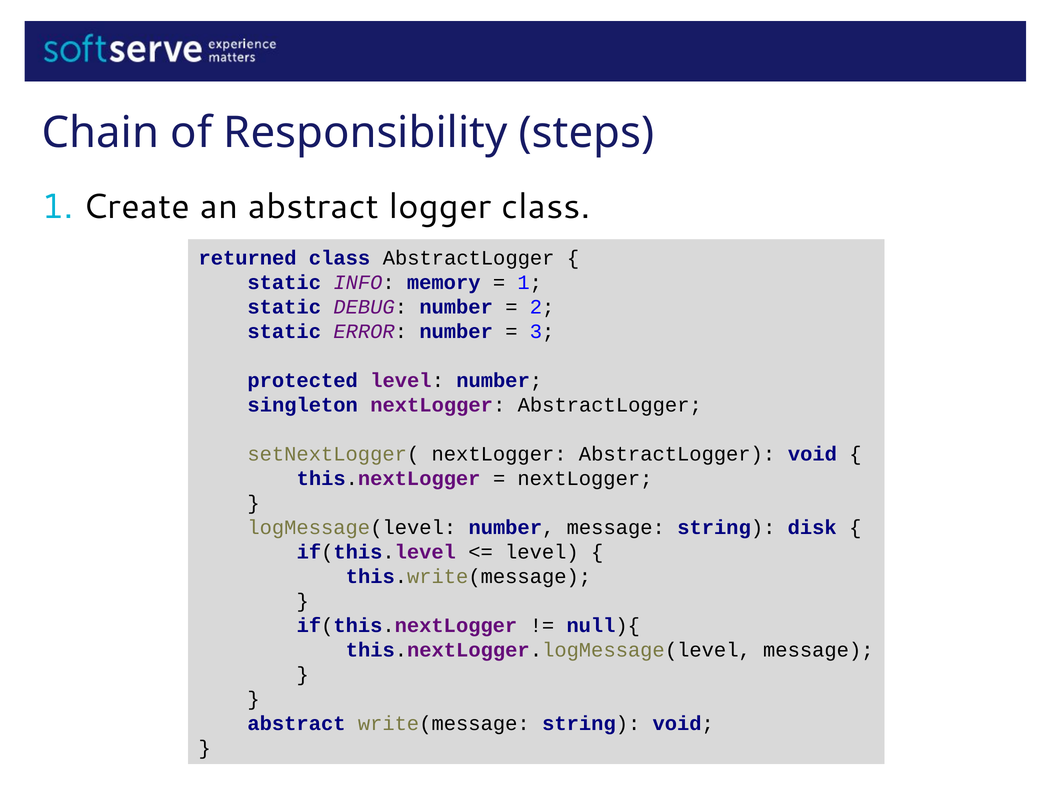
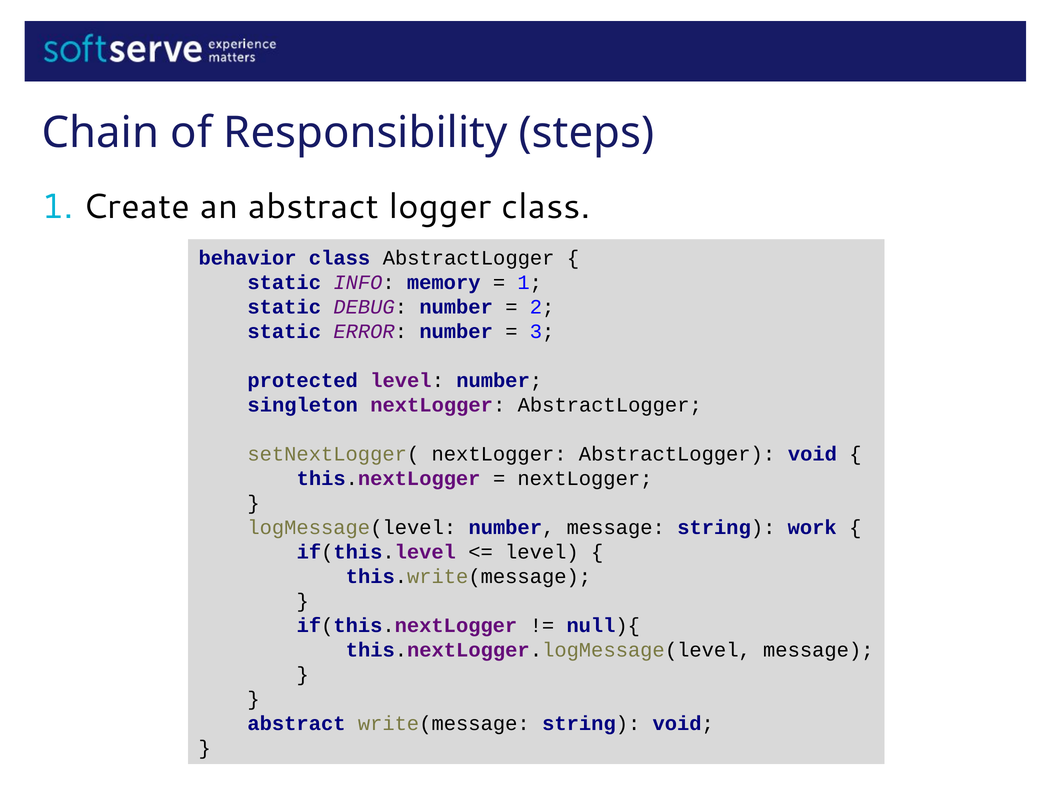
returned: returned -> behavior (248, 258)
disk: disk -> work (812, 528)
